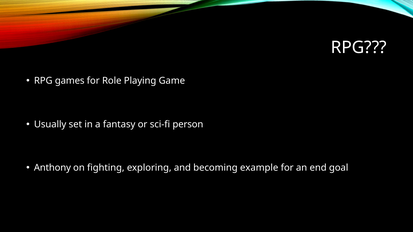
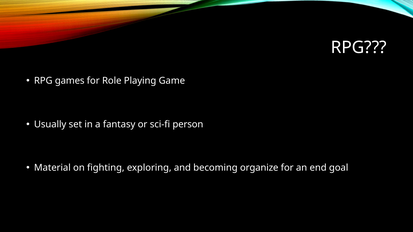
Anthony: Anthony -> Material (52, 168)
example: example -> organize (259, 168)
